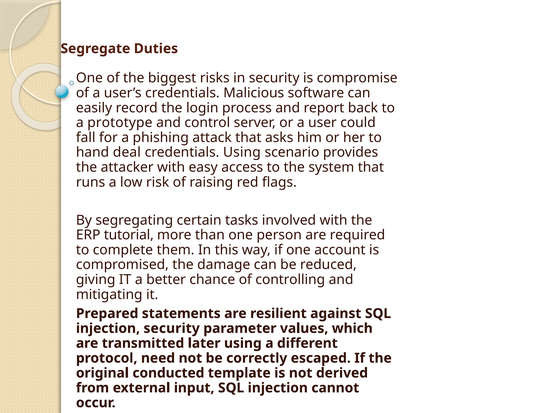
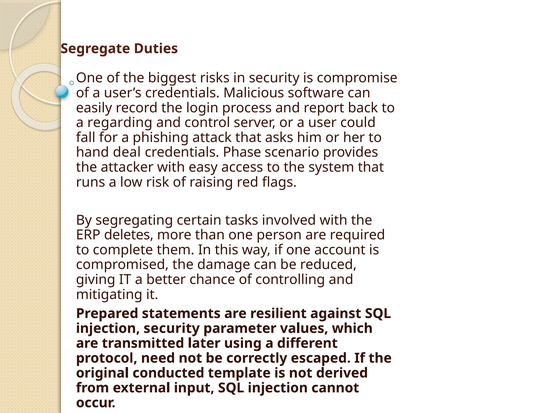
prototype: prototype -> regarding (120, 123)
credentials Using: Using -> Phase (242, 153)
tutorial: tutorial -> deletes (129, 235)
